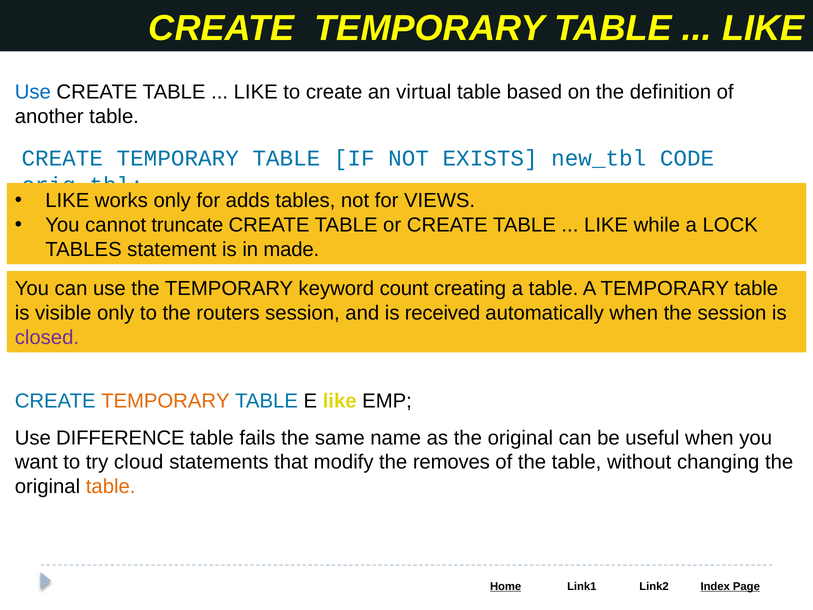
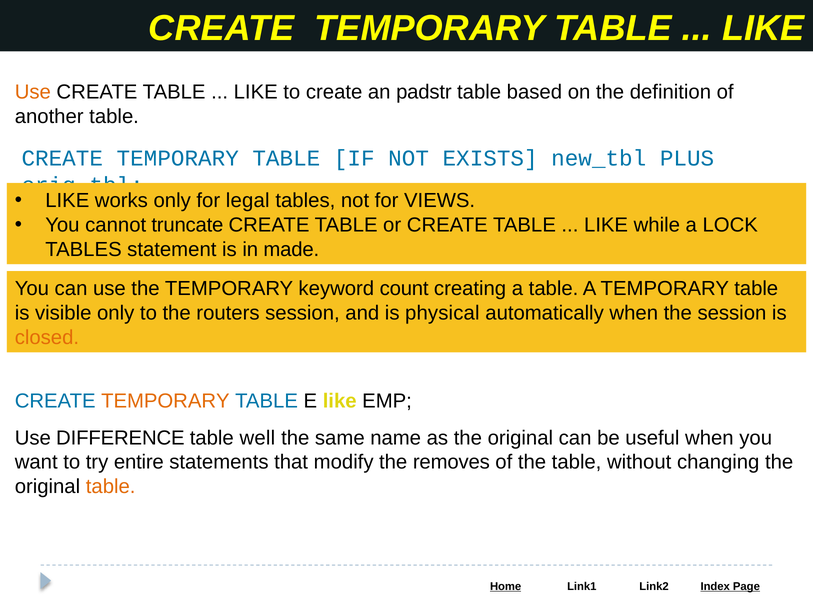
Use colour: blue -> orange (33, 92)
virtual: virtual -> padstr (424, 92)
CODE: CODE -> PLUS (687, 158)
adds: adds -> legal (248, 201)
received: received -> physical (442, 313)
closed colour: purple -> orange (47, 337)
fails: fails -> well (257, 438)
cloud: cloud -> entire (139, 462)
